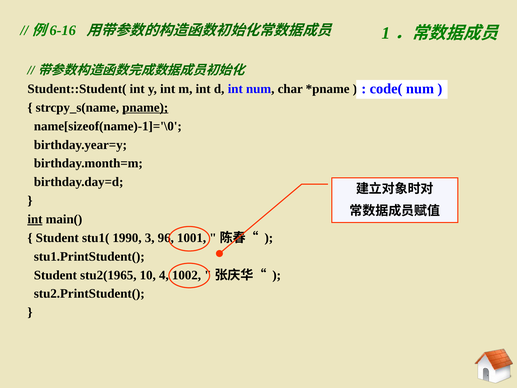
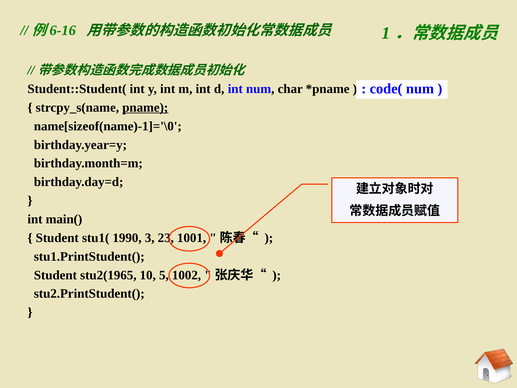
int underline: present -> none (35, 219)
96: 96 -> 23 (166, 238)
4: 4 -> 5 (164, 275)
